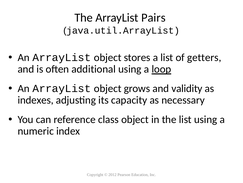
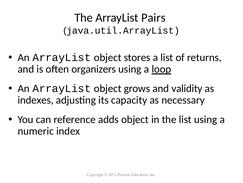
getters: getters -> returns (204, 57)
additional: additional -> organizers (94, 69)
class: class -> adds (108, 119)
